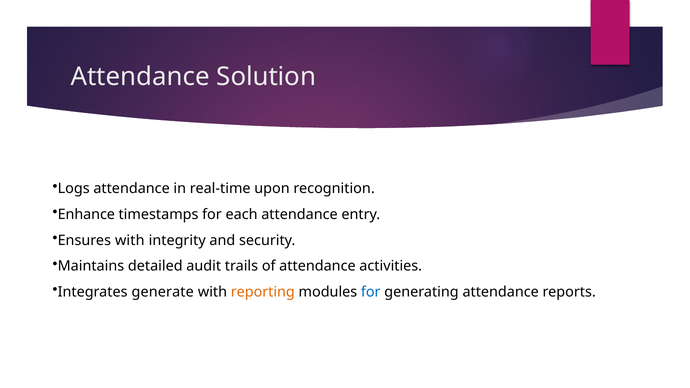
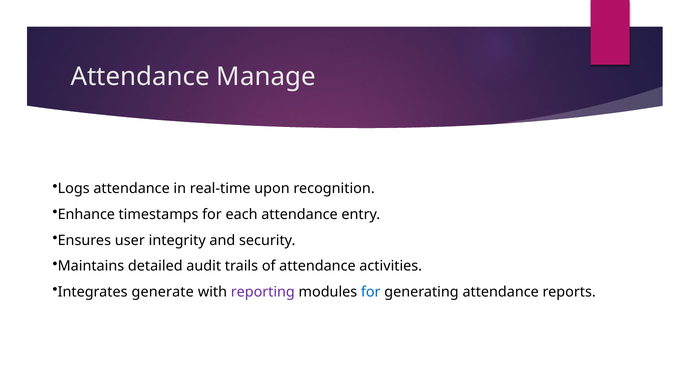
Solution: Solution -> Manage (266, 77)
Ensures with: with -> user (130, 240)
reporting colour: orange -> purple (263, 292)
